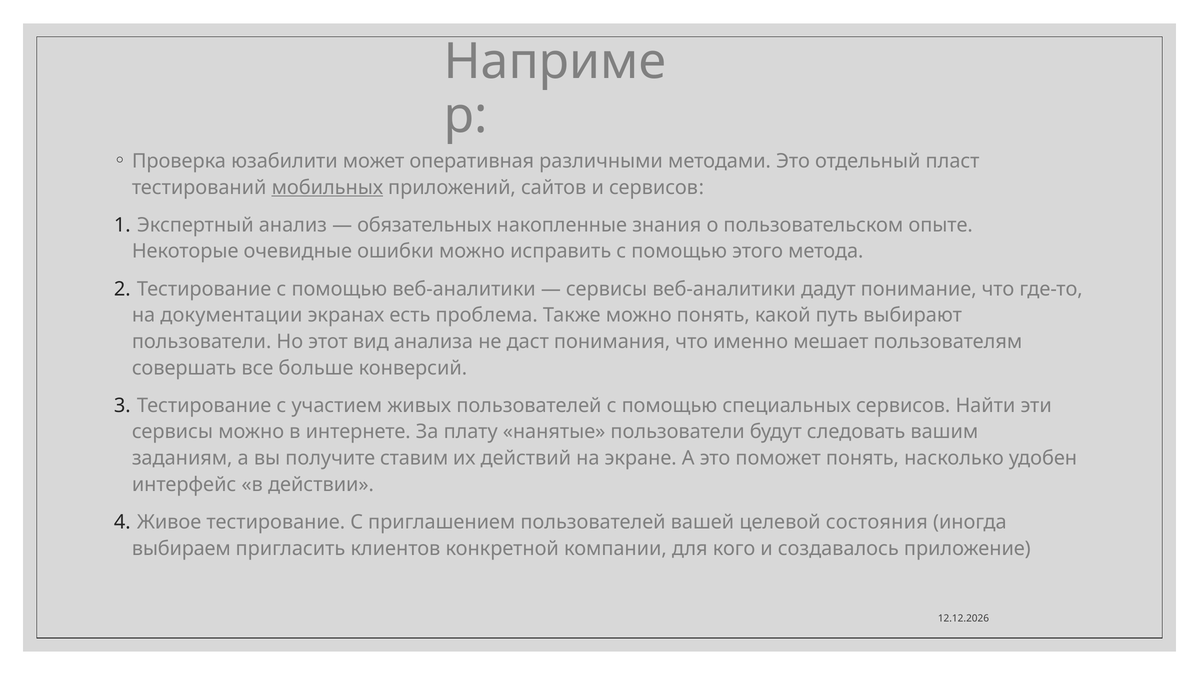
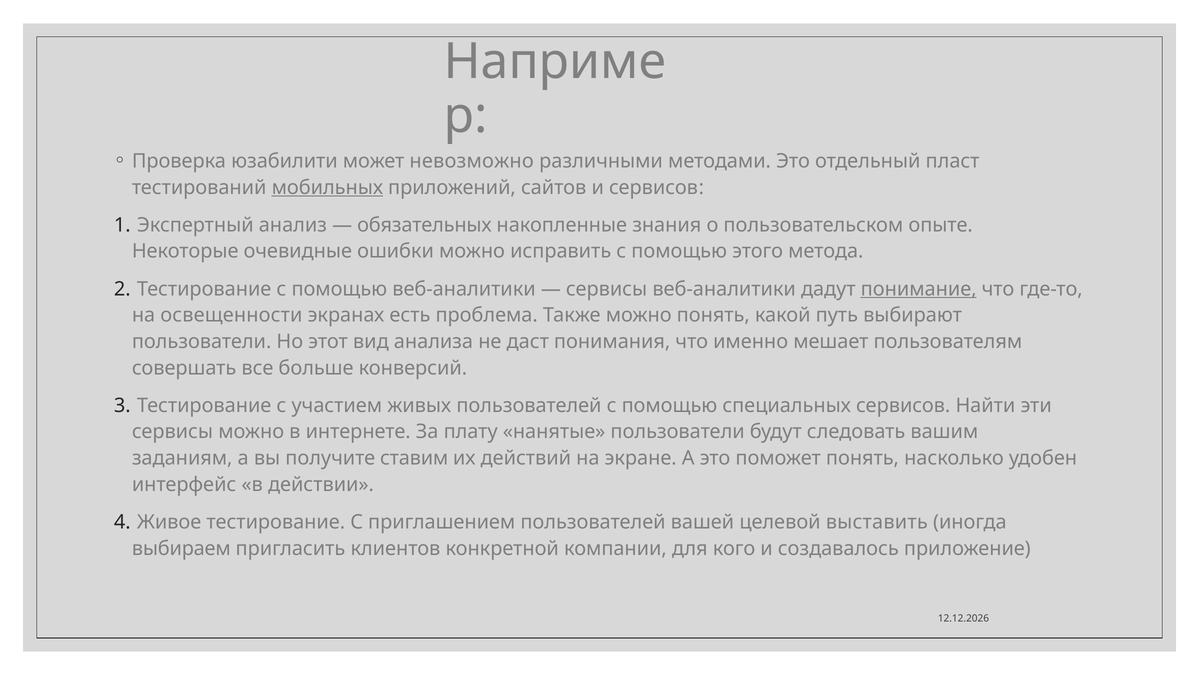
оперативная: оперативная -> невозможно (472, 161)
понимание underline: none -> present (919, 289)
документации: документации -> освещенности (231, 315)
состояния: состояния -> выставить (877, 522)
